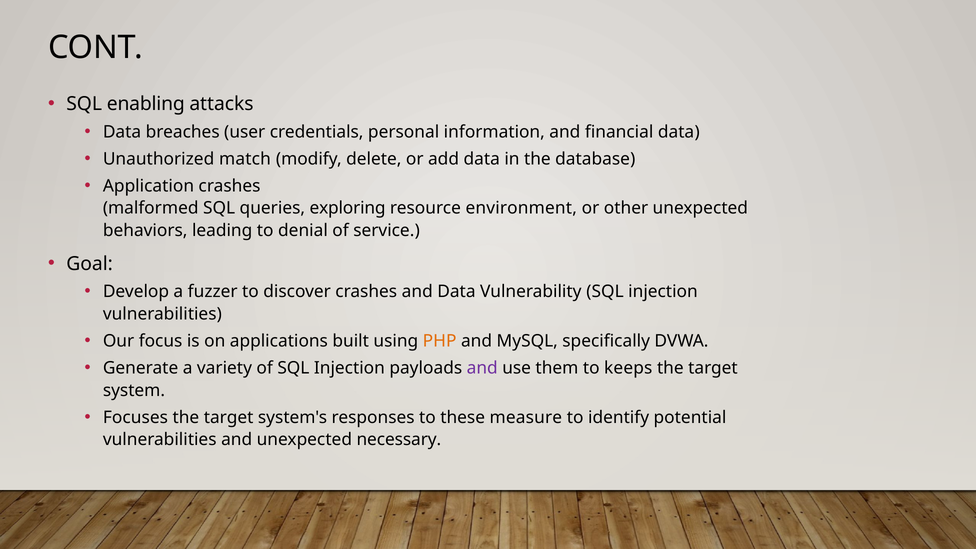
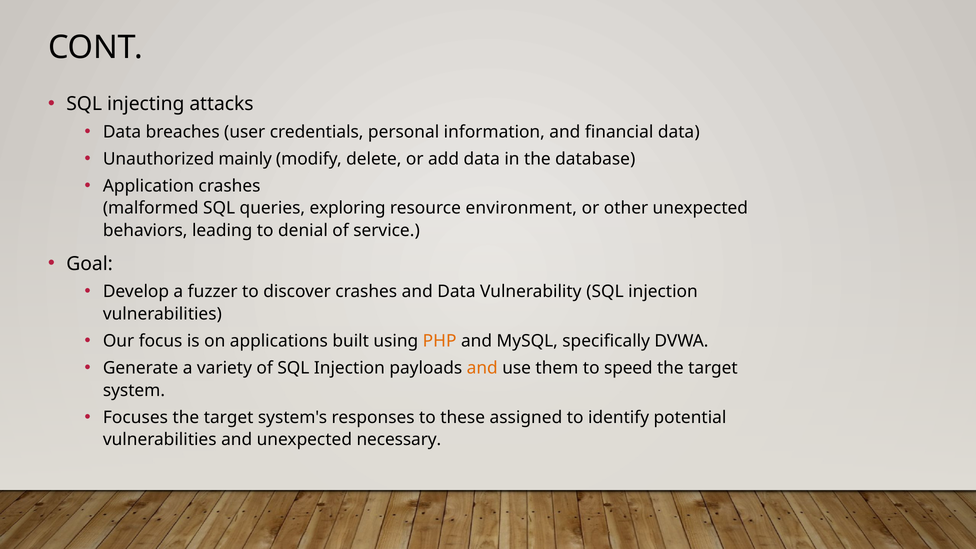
enabling: enabling -> injecting (146, 104)
match: match -> mainly (245, 159)
and colour: purple -> orange (482, 368)
keeps: keeps -> speed (628, 368)
measure: measure -> assigned (526, 417)
